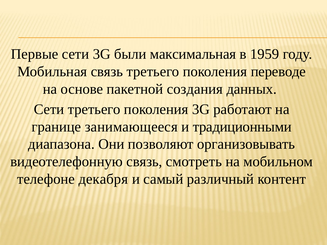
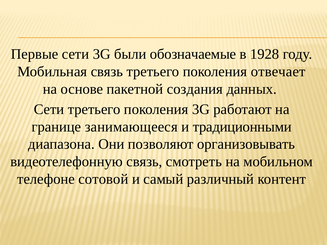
максимальная: максимальная -> обозначаемые (193, 54)
1959: 1959 -> 1928 (265, 54)
переводе: переводе -> отвечает (278, 72)
декабря: декабря -> сотовой (103, 179)
